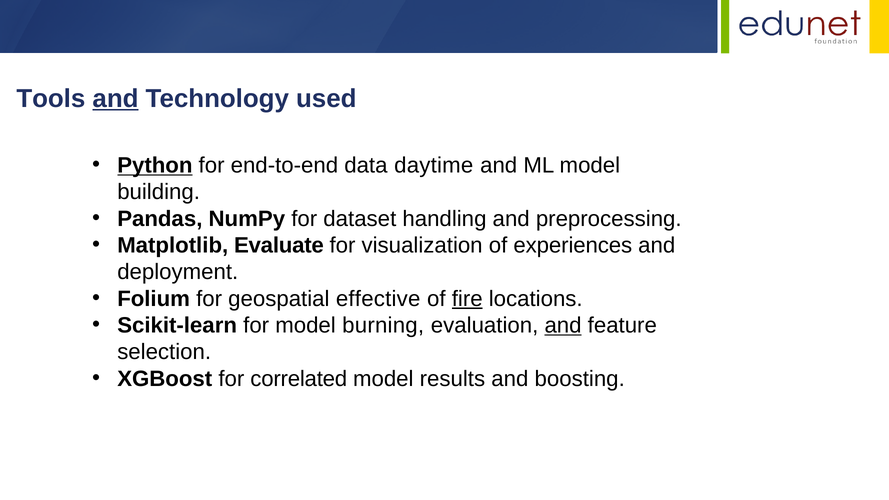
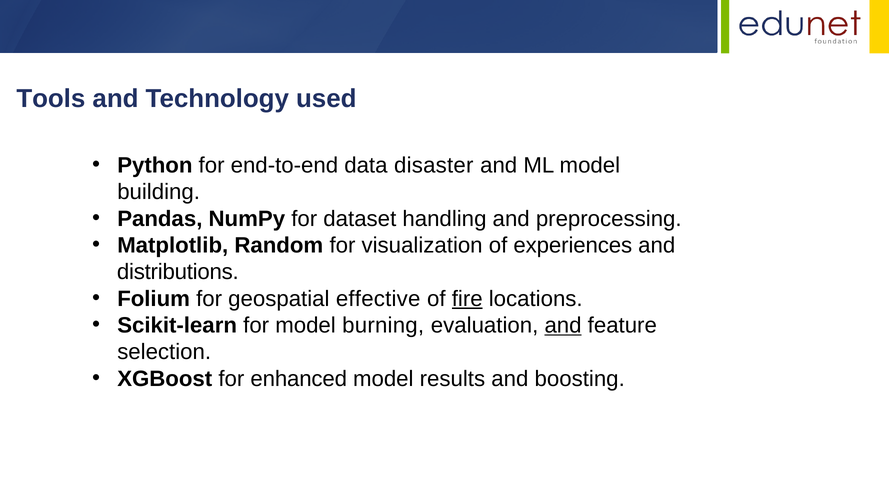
and underline: present -> none (115, 98)
Python underline: present -> none (155, 165)
daytime: daytime -> disaster (434, 165)
Evaluate: Evaluate -> Random (279, 245)
deployment: deployment -> distributions (178, 272)
correlated: correlated -> enhanced (299, 379)
